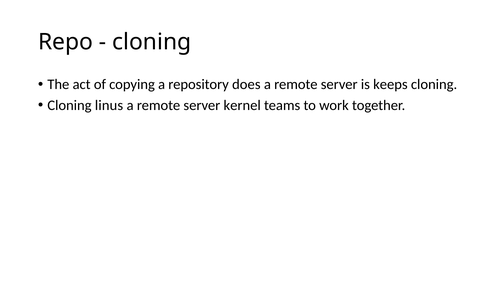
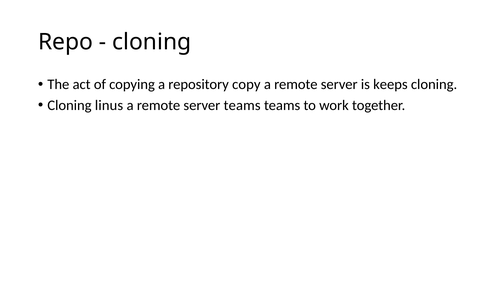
does: does -> copy (246, 84)
server kernel: kernel -> teams (242, 105)
